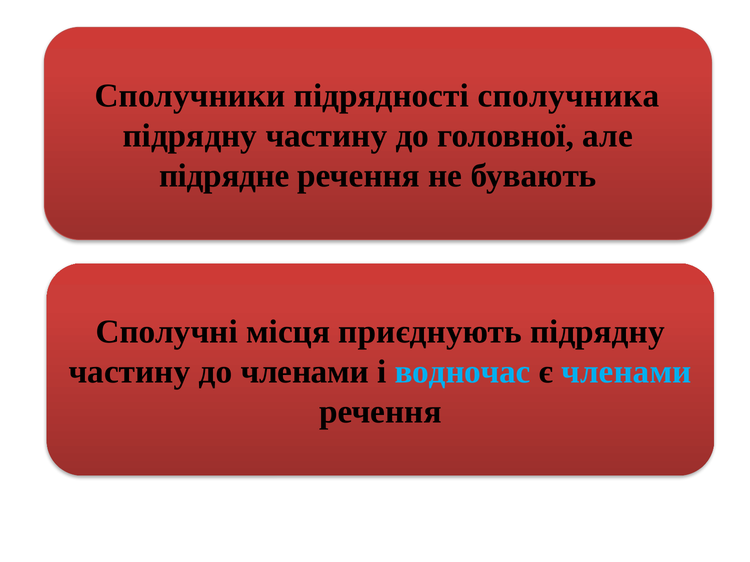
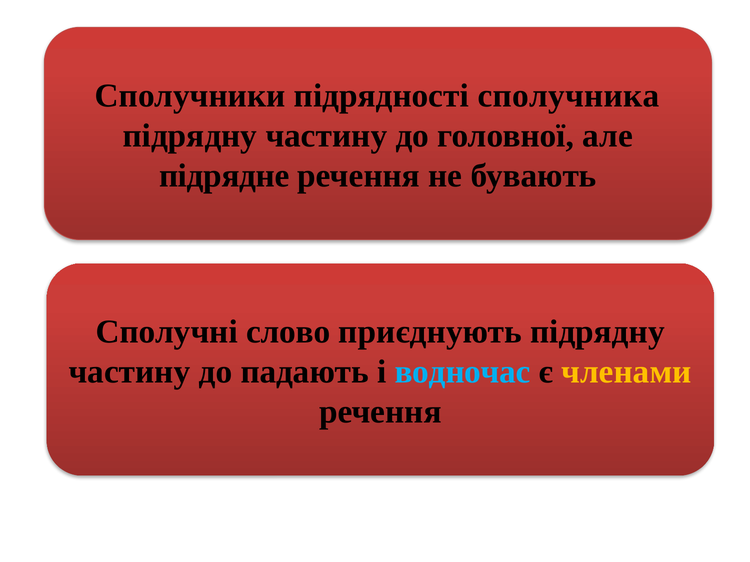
місця: місця -> слово (288, 332)
до членами: членами -> падають (305, 372)
членами colour: light blue -> yellow (627, 372)
